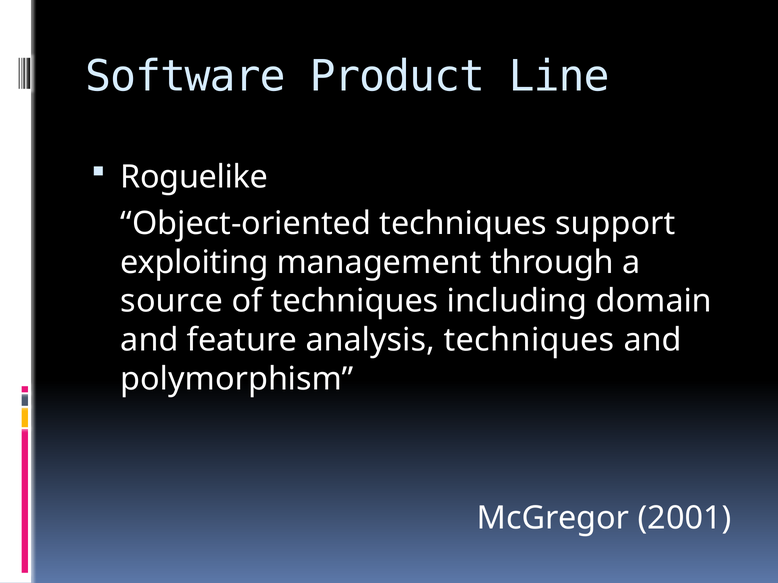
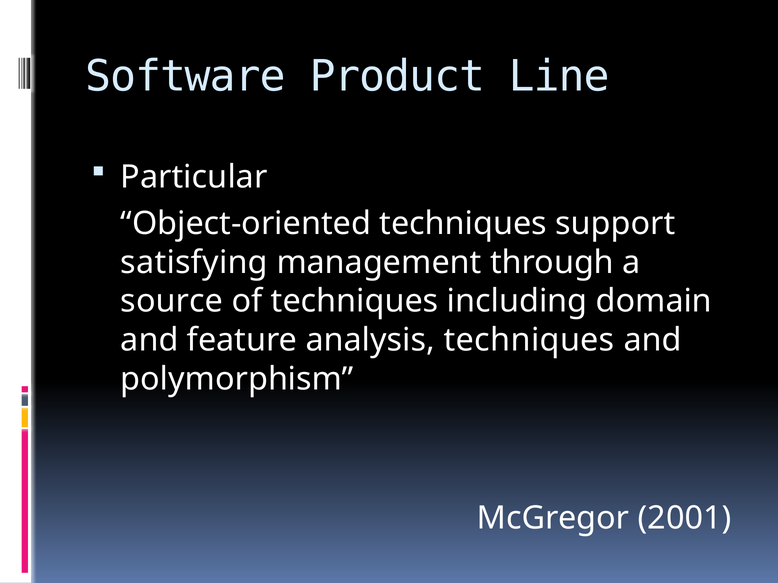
Roguelike: Roguelike -> Particular (194, 177)
exploiting: exploiting -> satisfying (194, 263)
